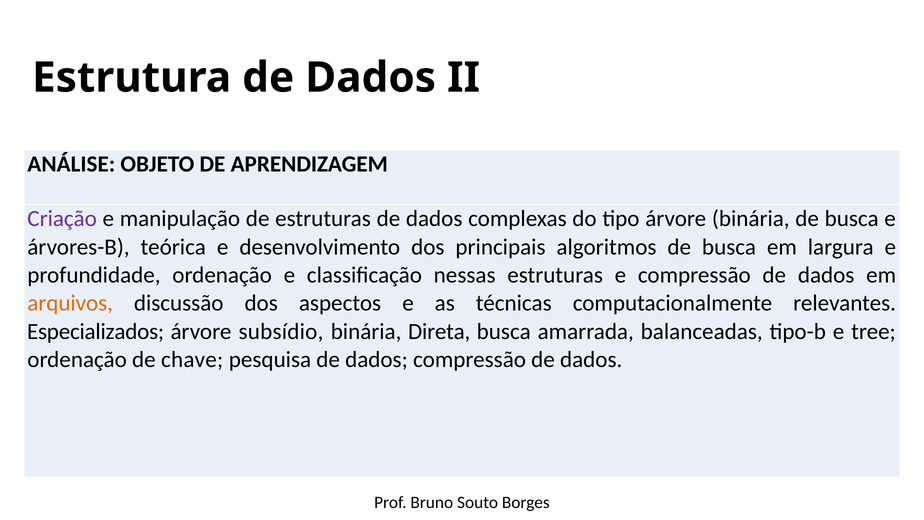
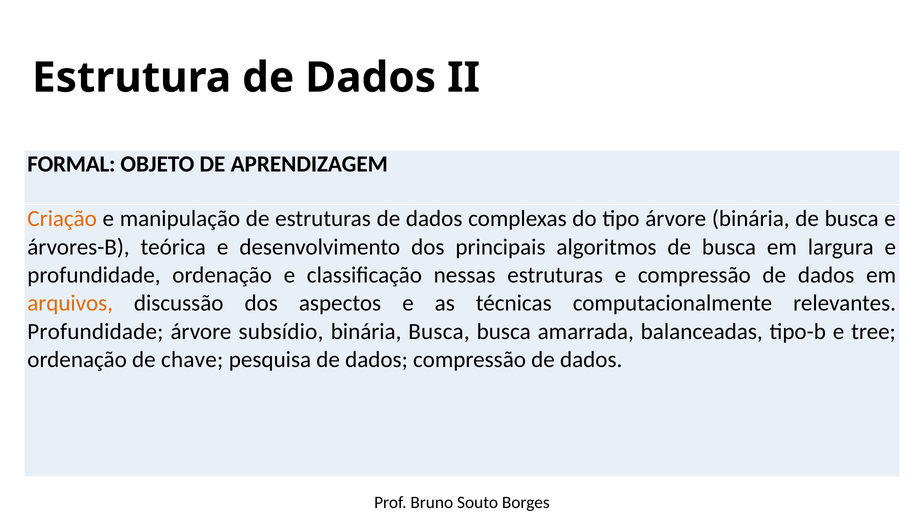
ANÁLISE: ANÁLISE -> FORMAL (71, 164)
Criação colour: purple -> orange (62, 219)
Especializados: Especializados -> Profundidade (95, 331)
binária Direta: Direta -> Busca (439, 331)
